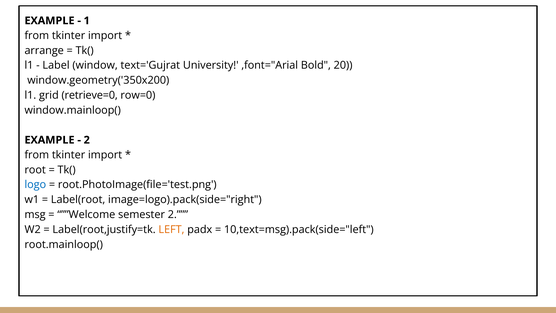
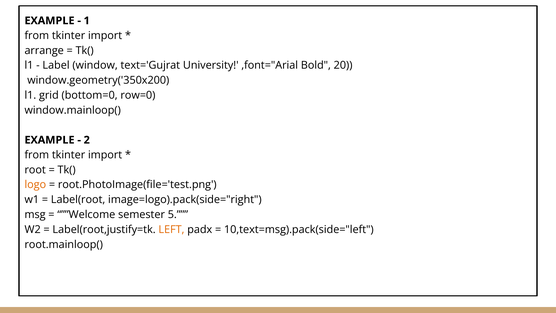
retrieve=0: retrieve=0 -> bottom=0 (90, 95)
logo colour: blue -> orange (35, 185)
semester 2: 2 -> 5 (178, 214)
